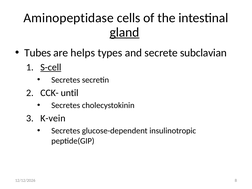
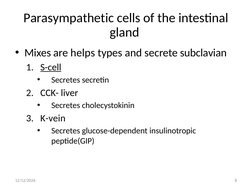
Aminopeptidase: Aminopeptidase -> Parasympathetic (69, 18)
gland underline: present -> none (124, 32)
Tubes: Tubes -> Mixes (38, 53)
until: until -> liver (70, 93)
